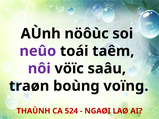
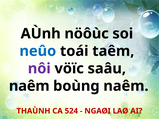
neûo colour: purple -> blue (38, 51)
traøn: traøn -> naêm (29, 86)
boùng voïng: voïng -> naêm (126, 86)
